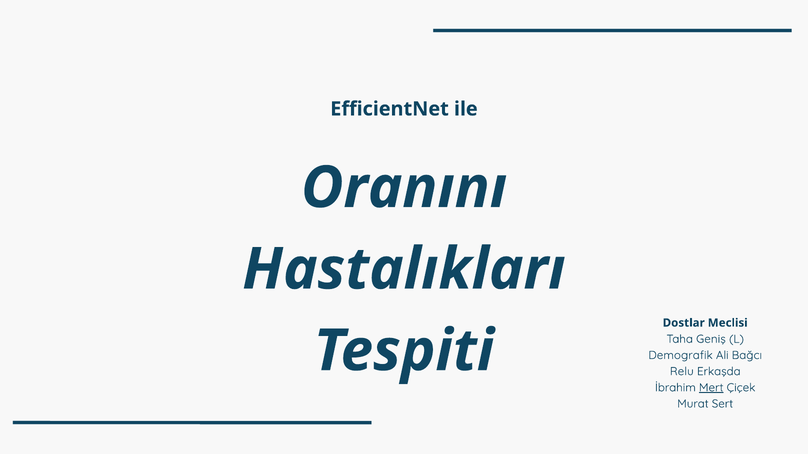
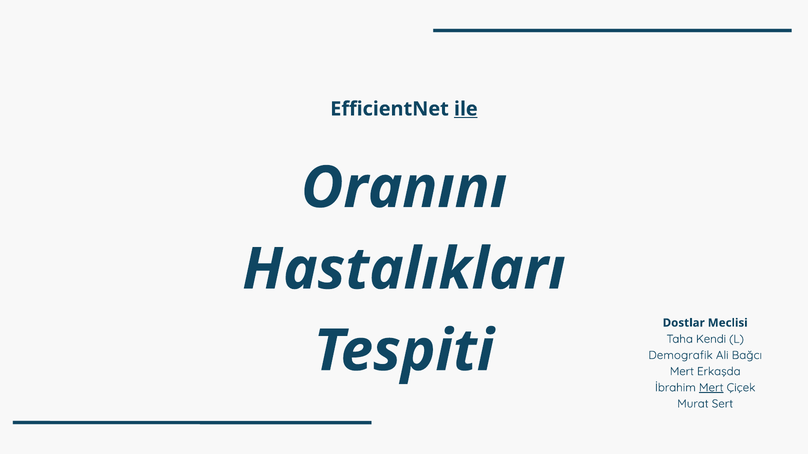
ile underline: none -> present (466, 109)
Geniş: Geniş -> Kendi (711, 339)
Relu: Relu -> Mert (682, 372)
